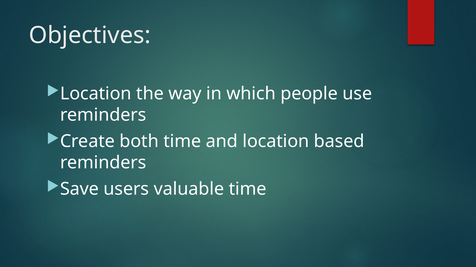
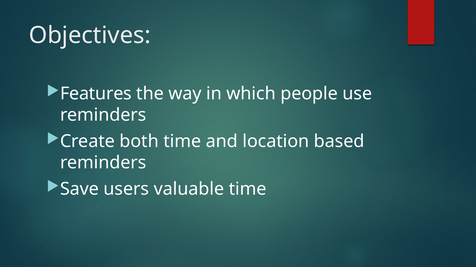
Location: Location -> Features (96, 94)
